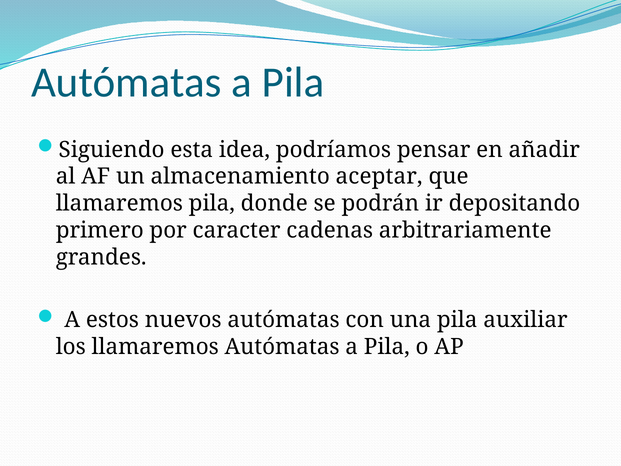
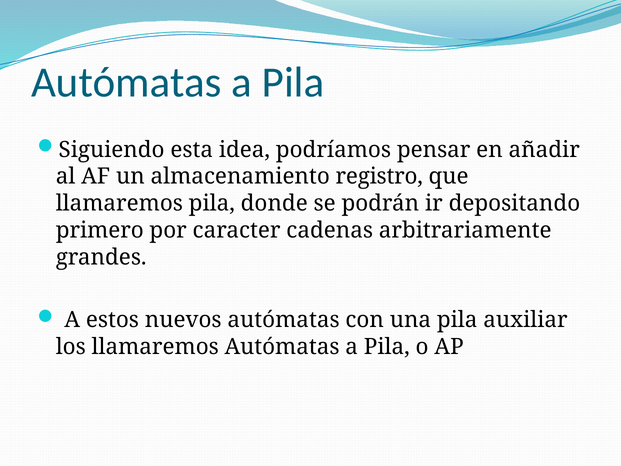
aceptar: aceptar -> registro (379, 176)
